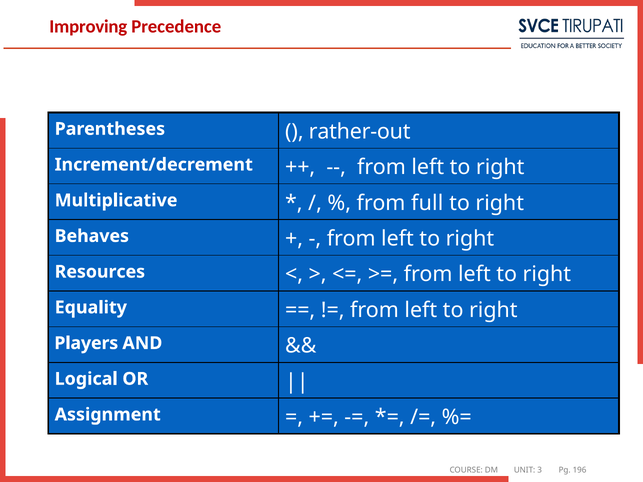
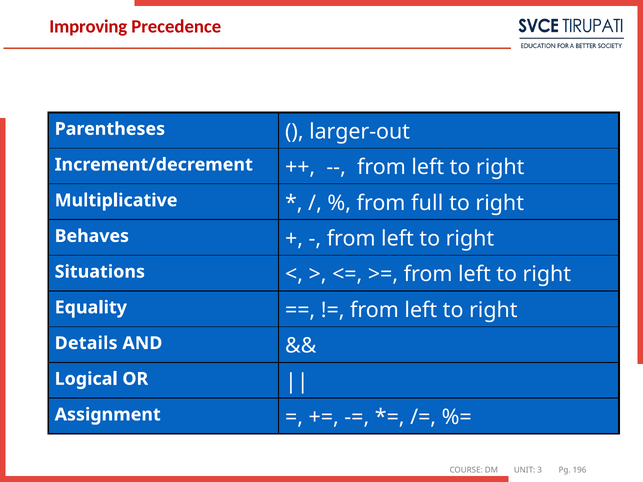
rather-out: rather-out -> larger-out (360, 132)
Resources: Resources -> Situations (100, 272)
Players: Players -> Details (86, 343)
